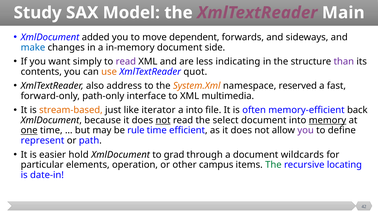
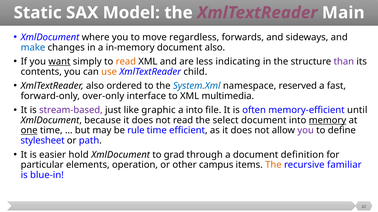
Study: Study -> Static (38, 13)
added: added -> where (96, 37)
dependent: dependent -> regardless (194, 37)
document side: side -> also (215, 48)
want underline: none -> present (59, 62)
read colour: purple -> orange (126, 62)
quot: quot -> child (195, 72)
address: address -> ordered (124, 86)
System.Xml colour: orange -> blue (197, 86)
path-only: path-only -> over-only (103, 96)
stream-based colour: orange -> purple (71, 110)
iterator: iterator -> graphic (159, 110)
back: back -> until (357, 110)
not underline: present -> none (163, 121)
represent: represent -> stylesheet (43, 141)
wildcards: wildcards -> definition (302, 155)
The colour: green -> orange (273, 165)
locating: locating -> familiar (344, 165)
date-in: date-in -> blue-in (47, 176)
